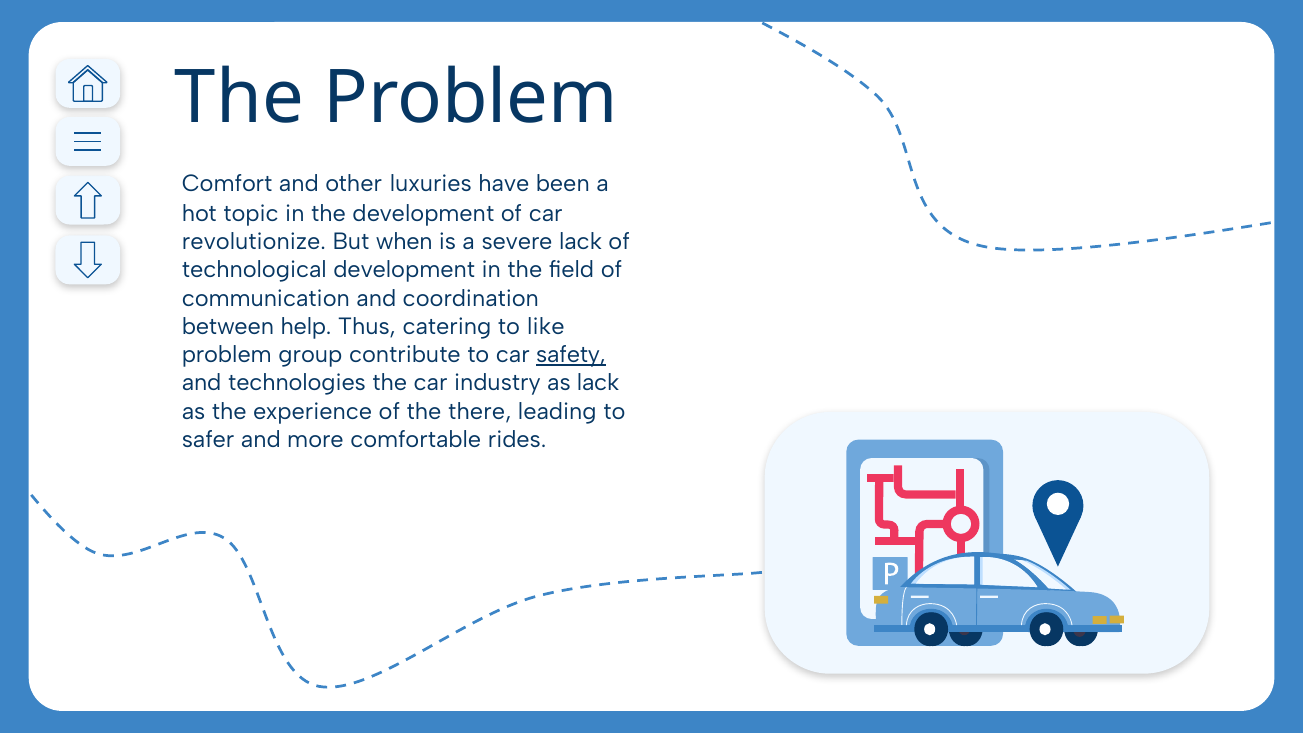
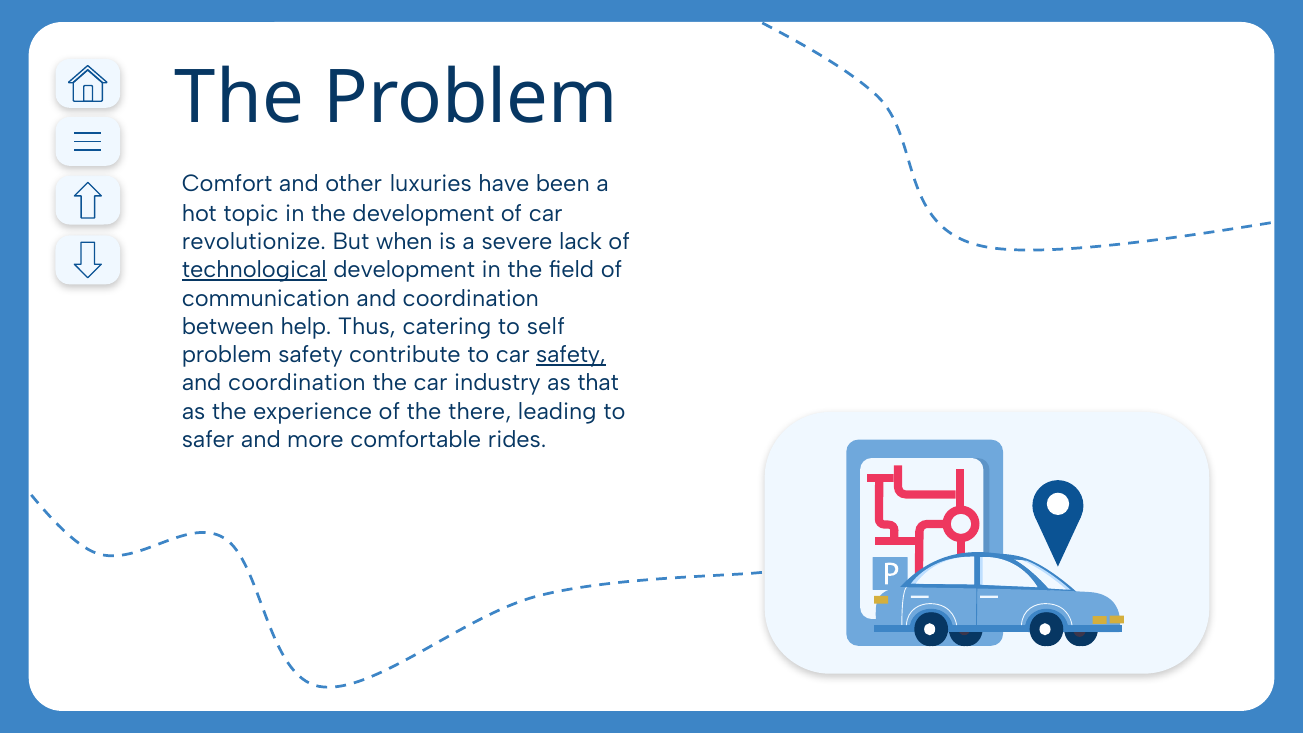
technological underline: none -> present (254, 270)
like: like -> self (546, 327)
problem group: group -> safety (310, 355)
technologies: technologies -> coordination (297, 383)
as lack: lack -> that (598, 383)
